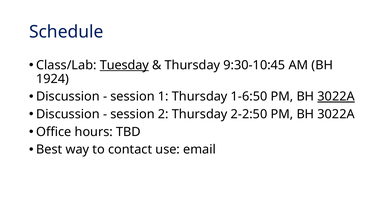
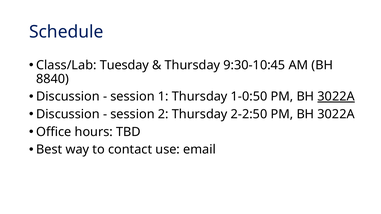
Tuesday underline: present -> none (124, 65)
1924: 1924 -> 8840 (53, 79)
1-6:50: 1-6:50 -> 1-0:50 (249, 97)
